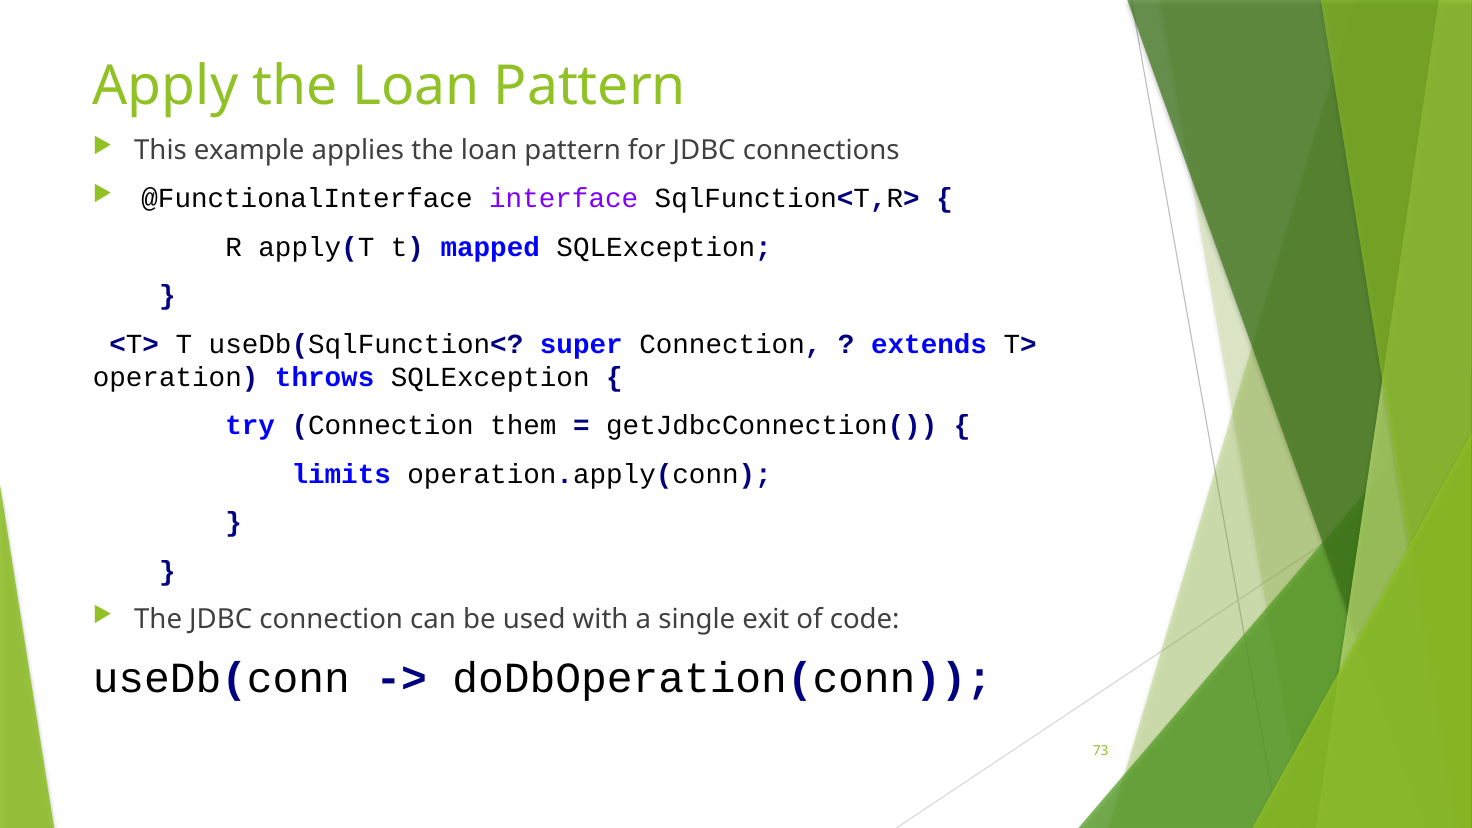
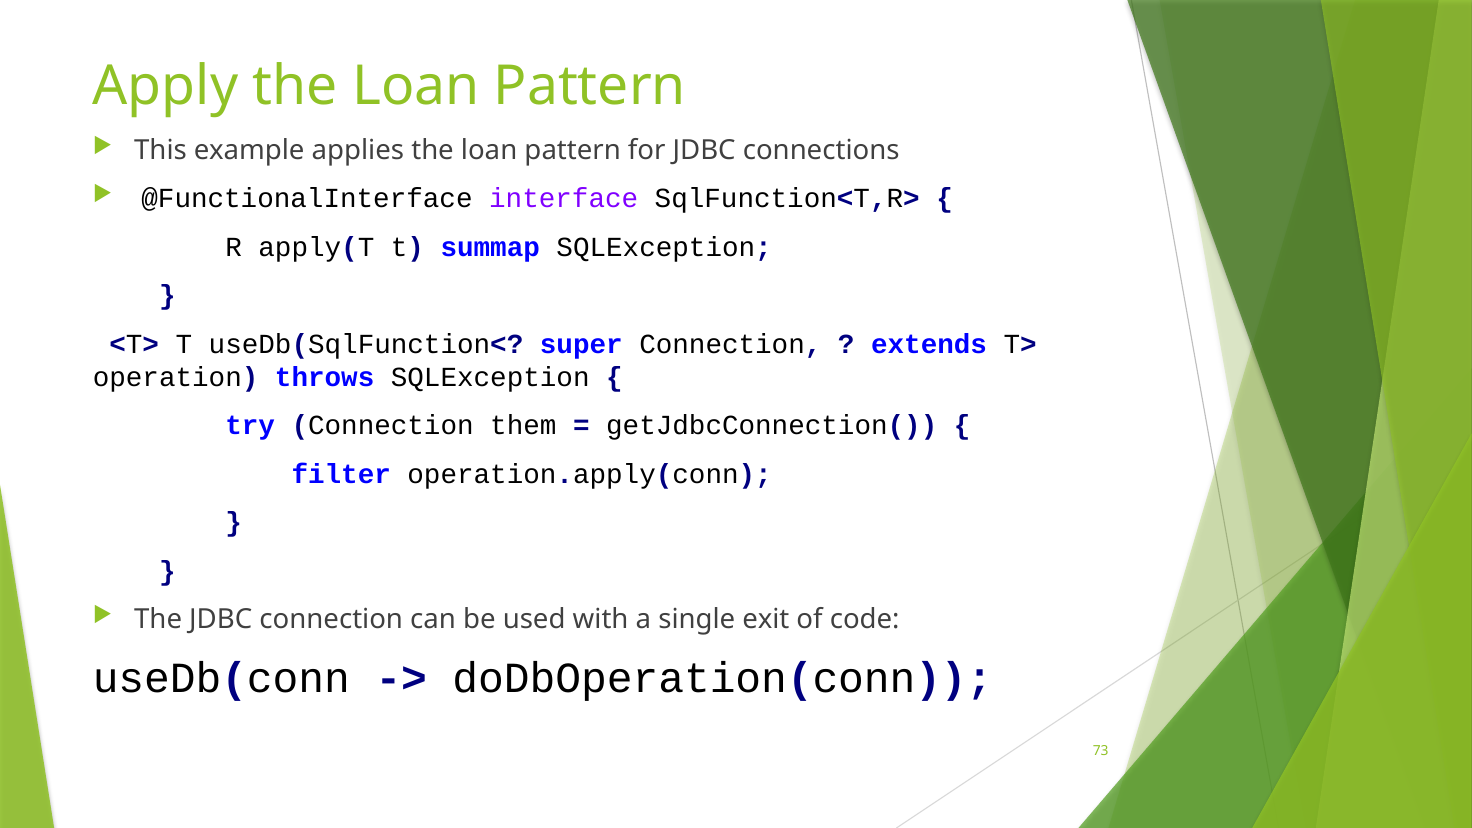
mapped: mapped -> summap (490, 247)
limits: limits -> filter (341, 474)
